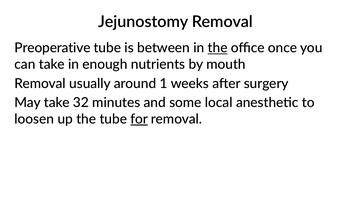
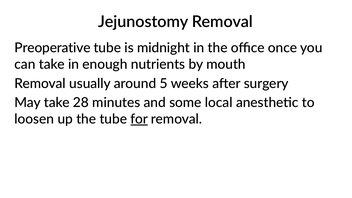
between: between -> midnight (164, 48)
the underline: present -> none (218, 48)
1: 1 -> 5 (164, 84)
32: 32 -> 28 (81, 103)
